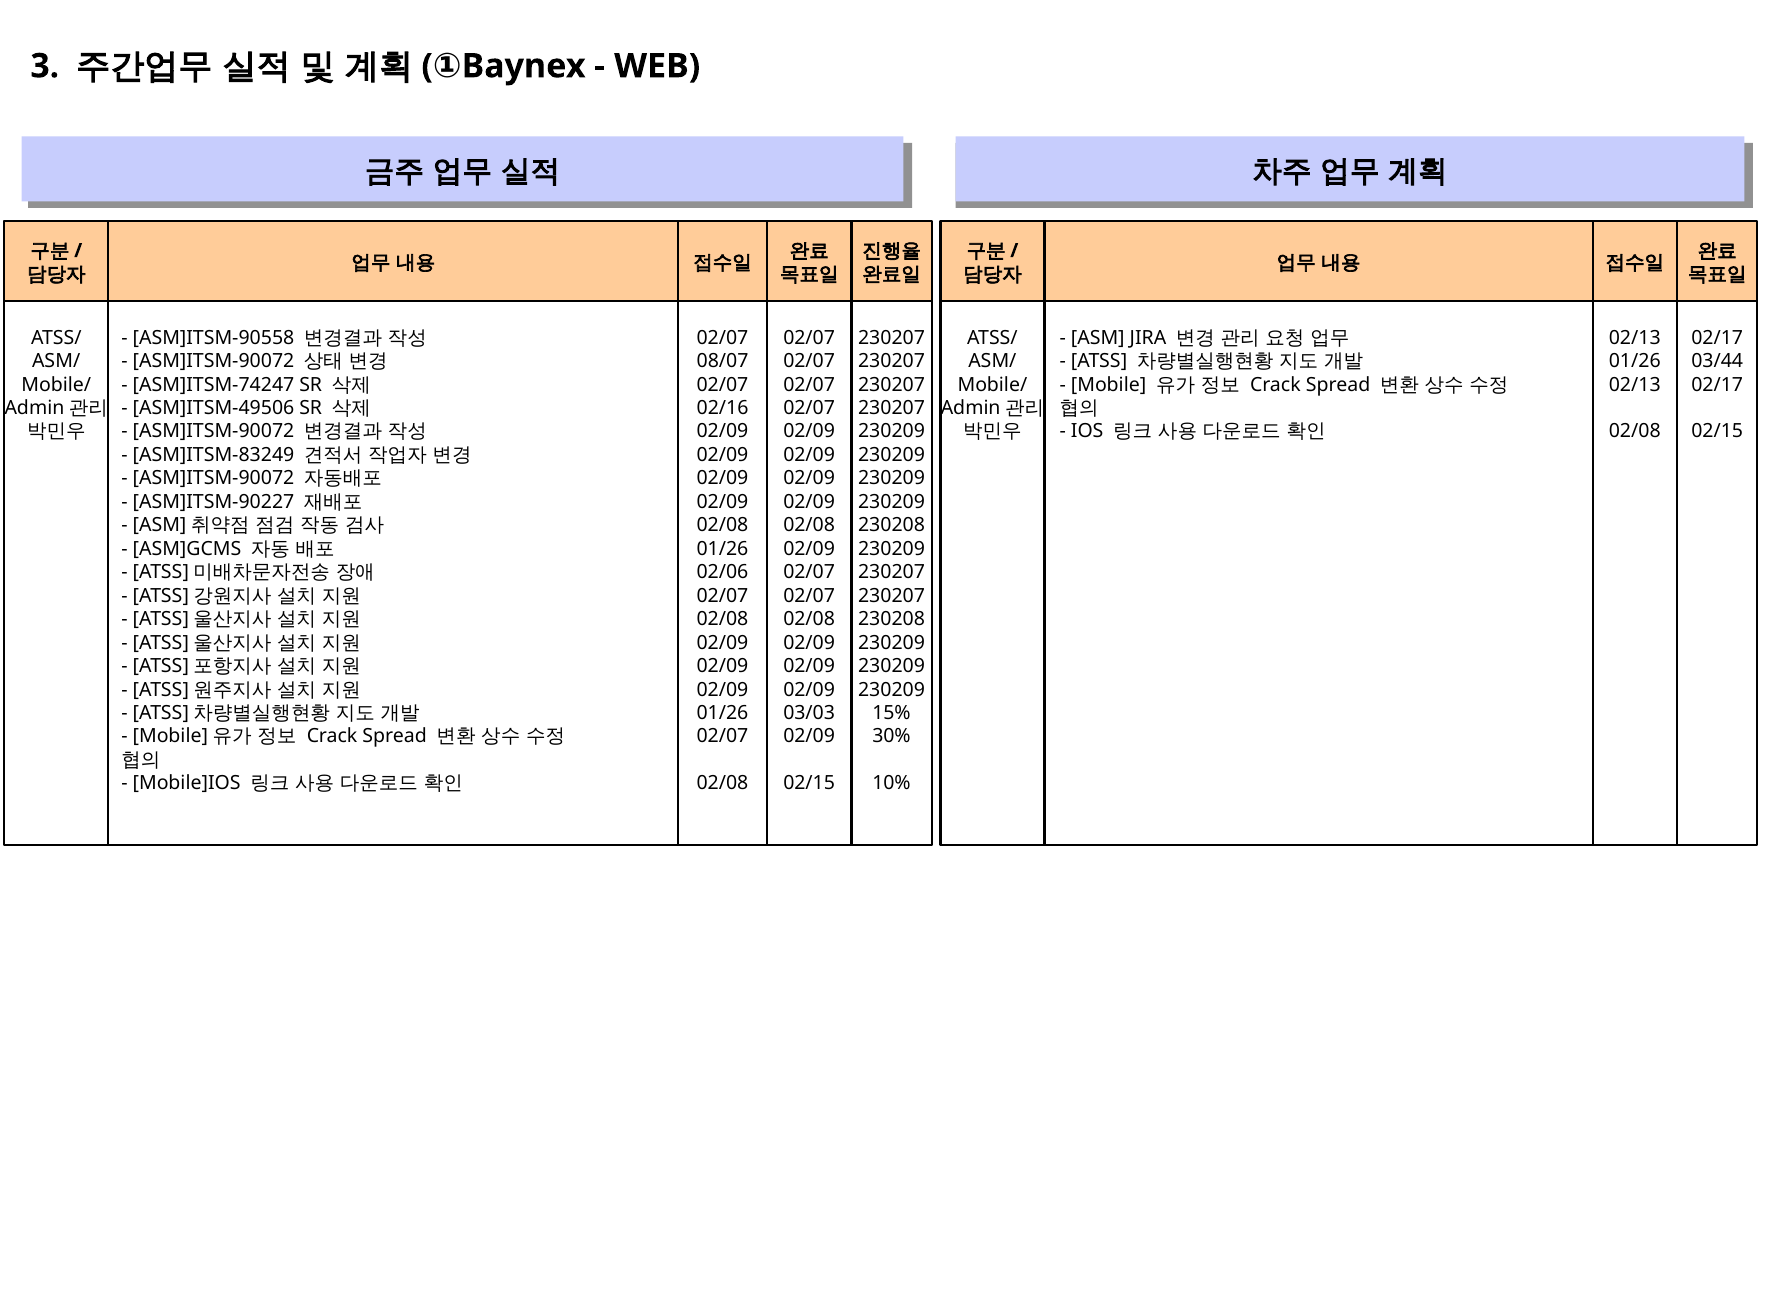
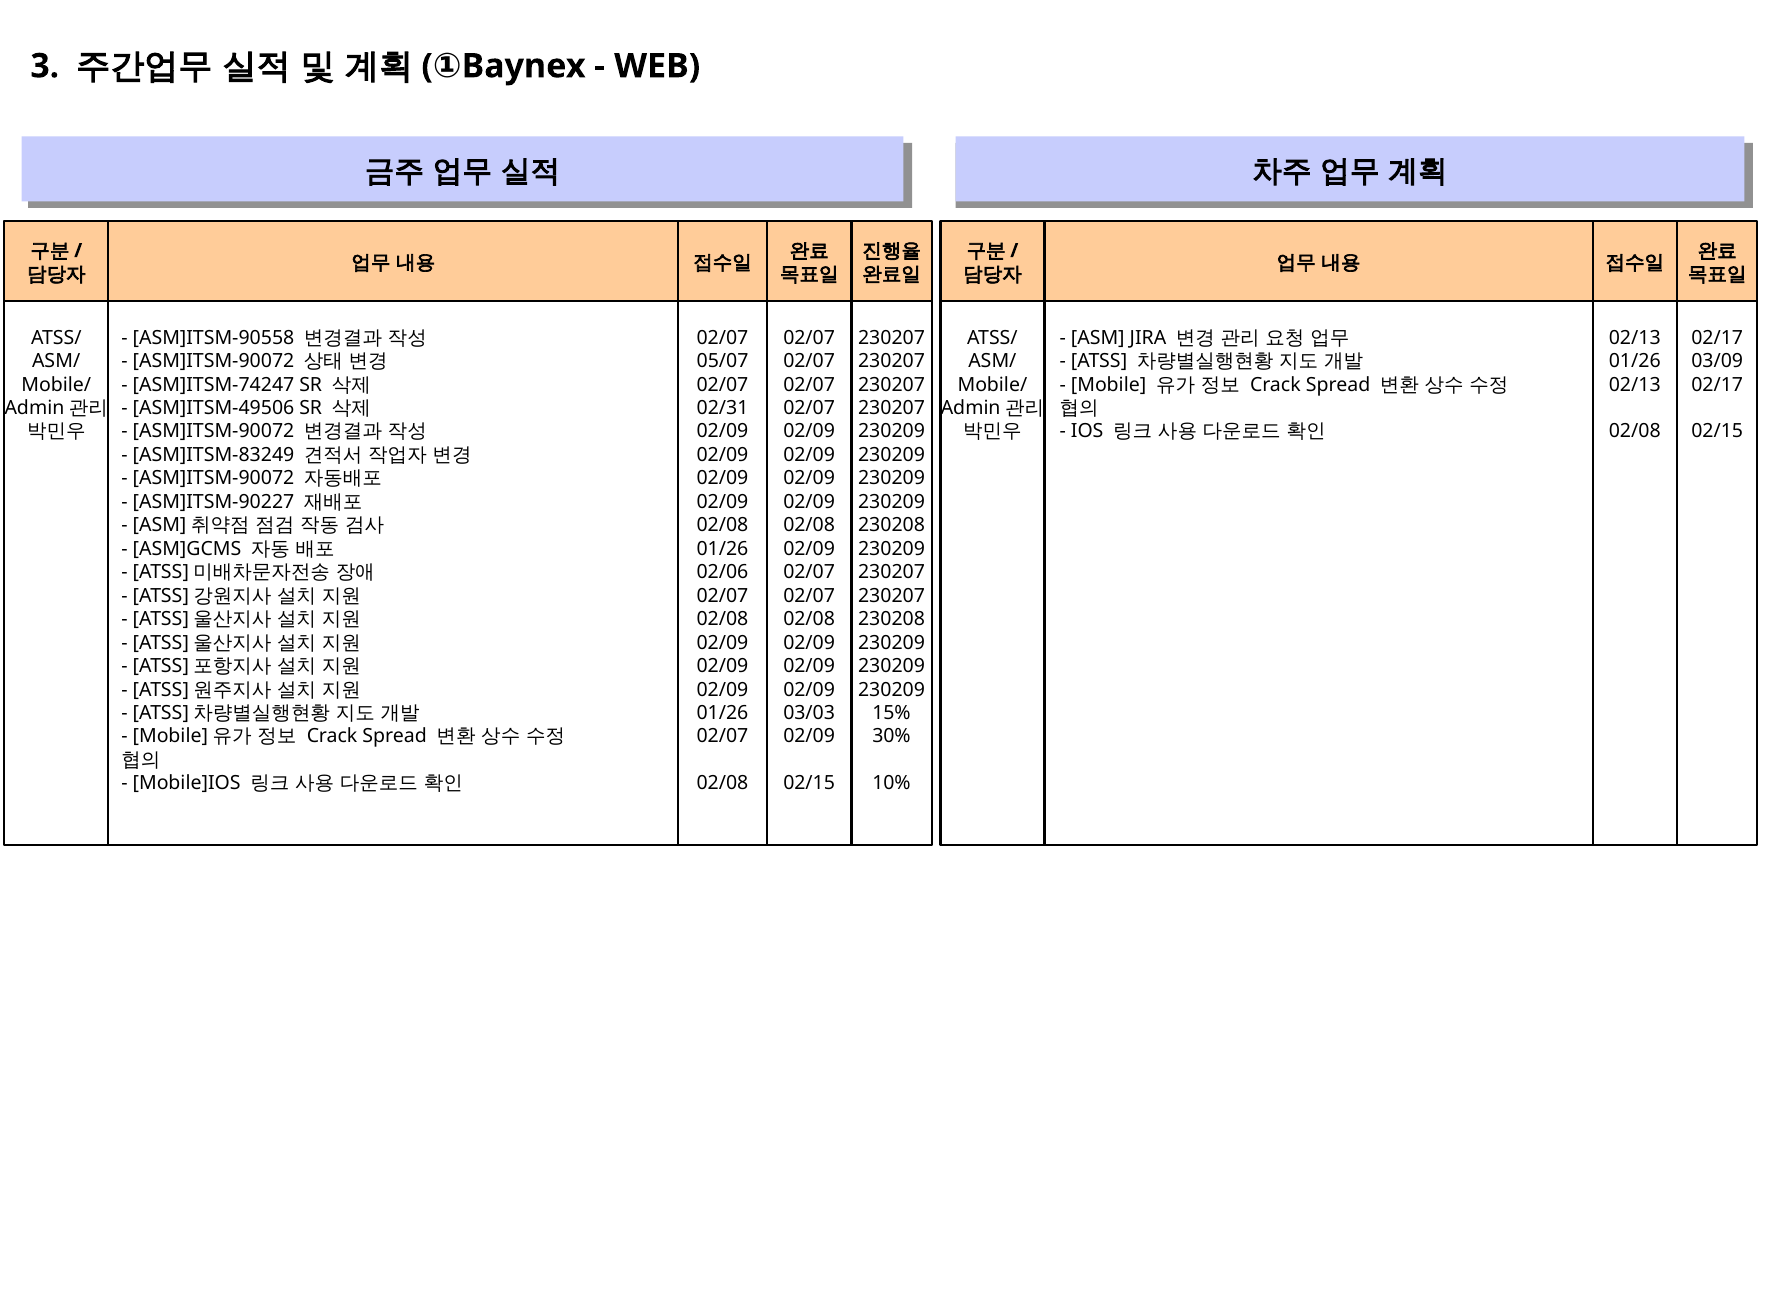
08/07: 08/07 -> 05/07 (723, 361)
03/44: 03/44 -> 03/09 (1717, 361)
02/16: 02/16 -> 02/31 (723, 408)
